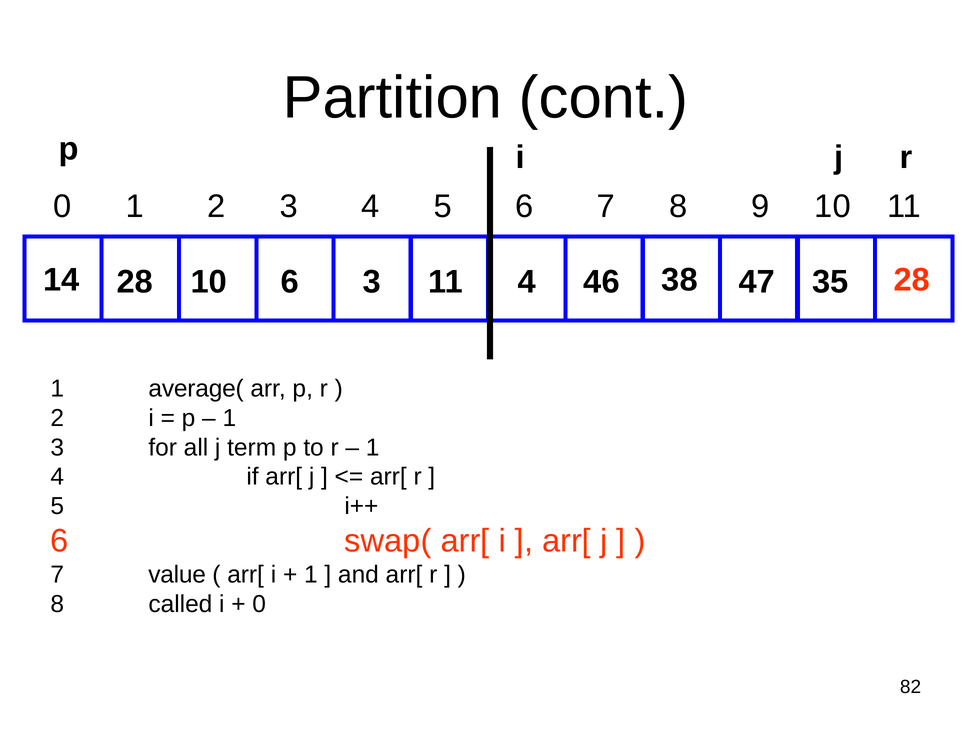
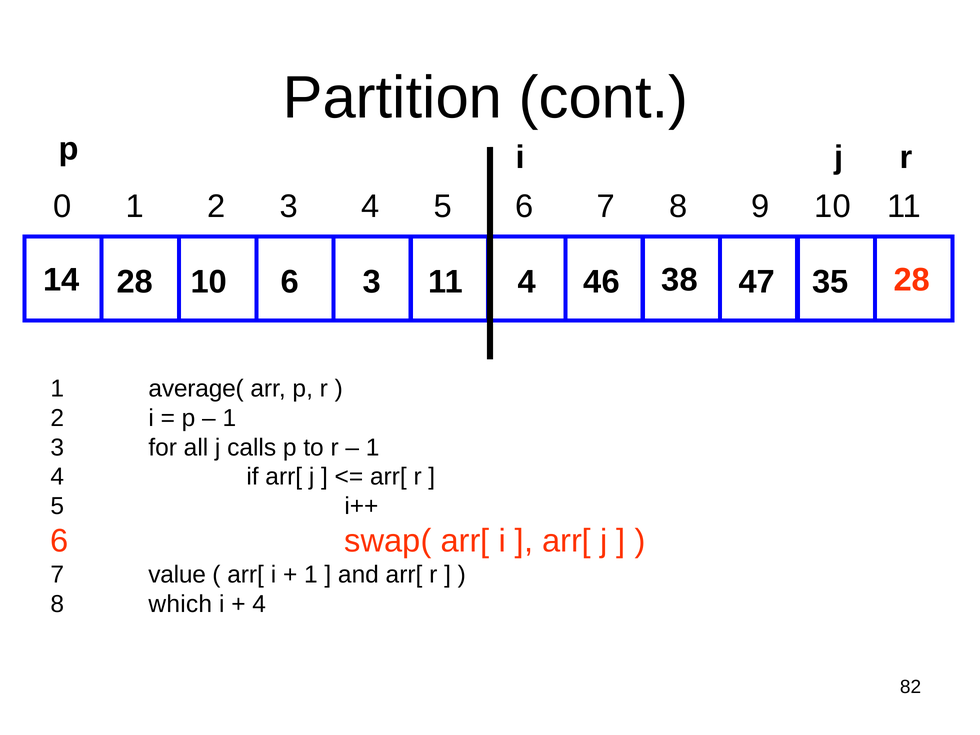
term: term -> calls (252, 447)
called: called -> which (180, 604)
0: 0 -> 4 (259, 604)
